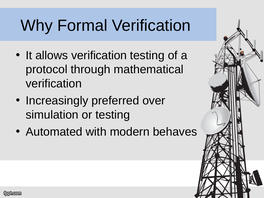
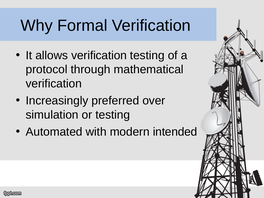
behaves: behaves -> intended (175, 132)
